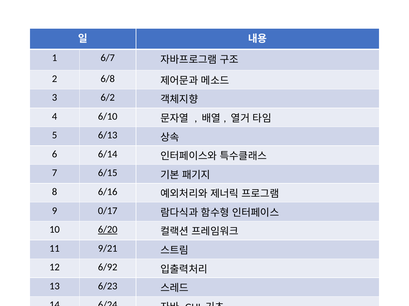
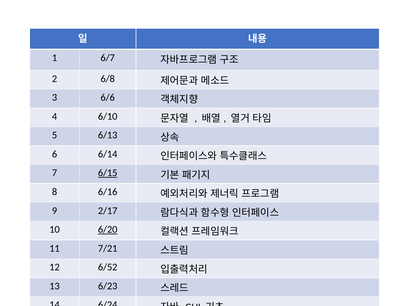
6/2: 6/2 -> 6/6 (108, 98)
6/15 underline: none -> present (108, 173)
0/17: 0/17 -> 2/17 (108, 211)
9/21: 9/21 -> 7/21 (108, 249)
6/92: 6/92 -> 6/52 (108, 268)
